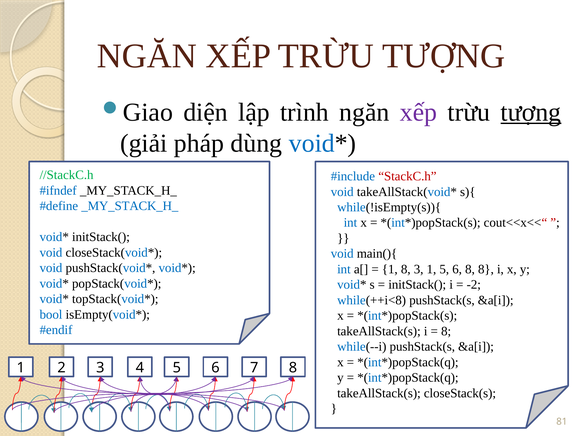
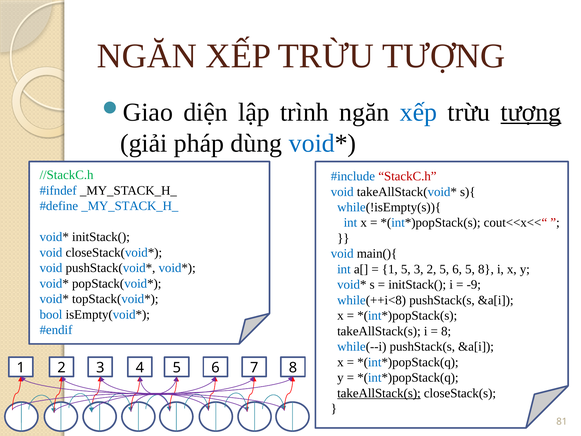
xếp colour: purple -> blue (418, 112)
1 8: 8 -> 5 (406, 269)
3 1: 1 -> 2 (431, 269)
6 8: 8 -> 5 (470, 269)
-2: -2 -> -9 (474, 285)
takeAllStack(s underline: none -> present (379, 393)
